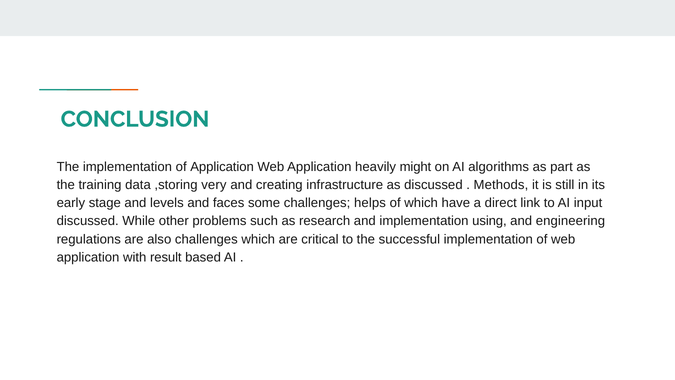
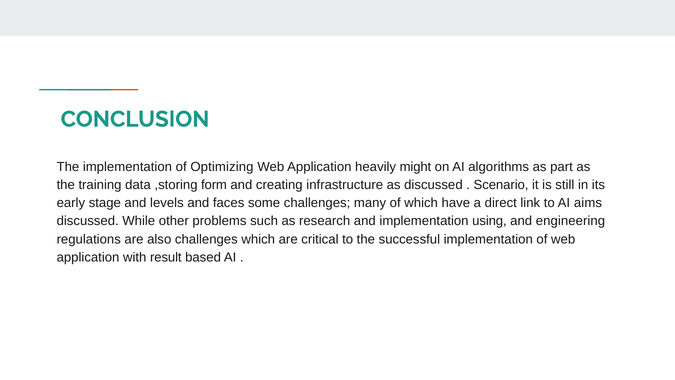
of Application: Application -> Optimizing (222, 167)
very: very -> form (214, 185)
Methods: Methods -> Scenario (501, 185)
helps: helps -> many (370, 203)
input: input -> aims (588, 203)
